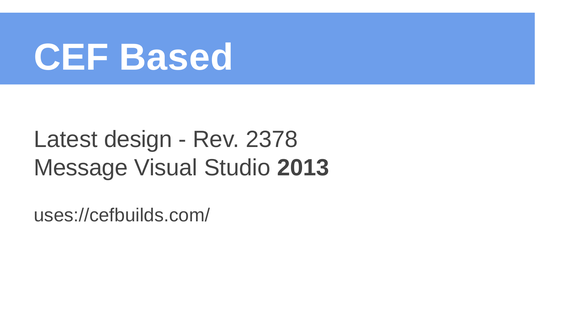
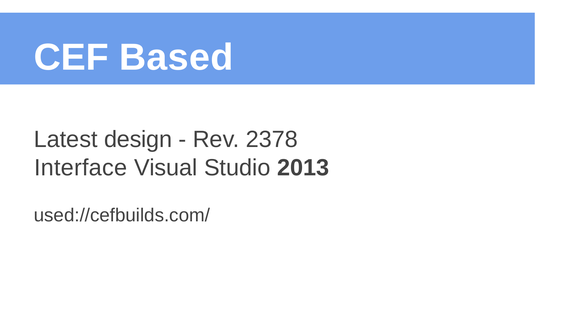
Message: Message -> Interface (81, 168)
uses://cefbuilds.com/: uses://cefbuilds.com/ -> used://cefbuilds.com/ (122, 215)
